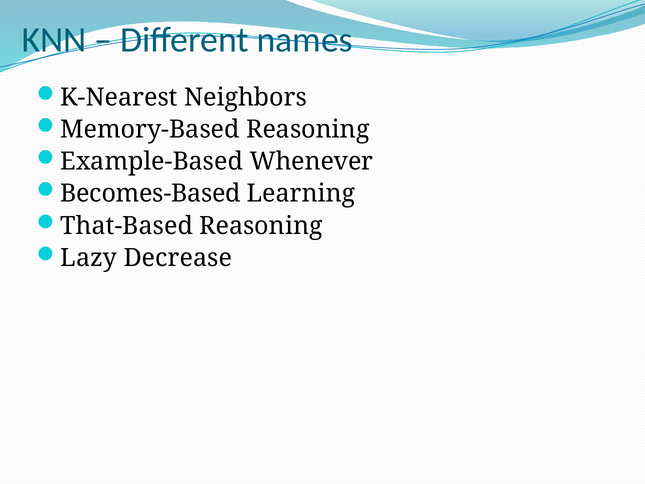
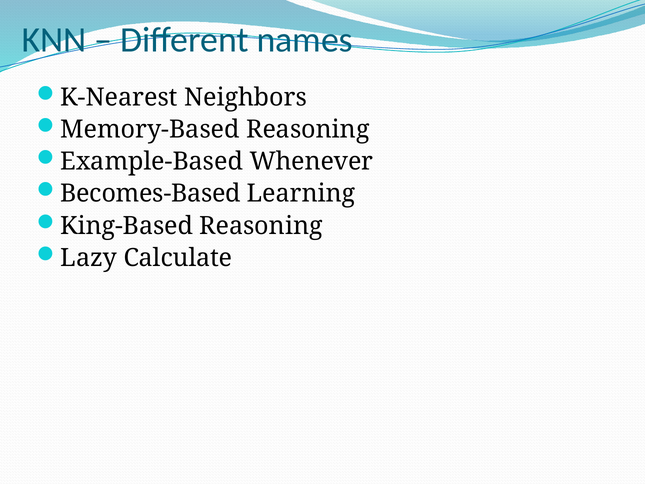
That-Based: That-Based -> King-Based (127, 226)
Decrease: Decrease -> Calculate (178, 258)
